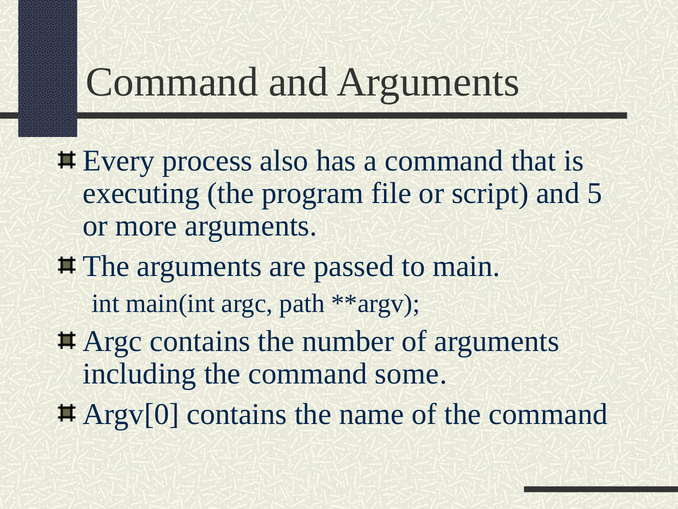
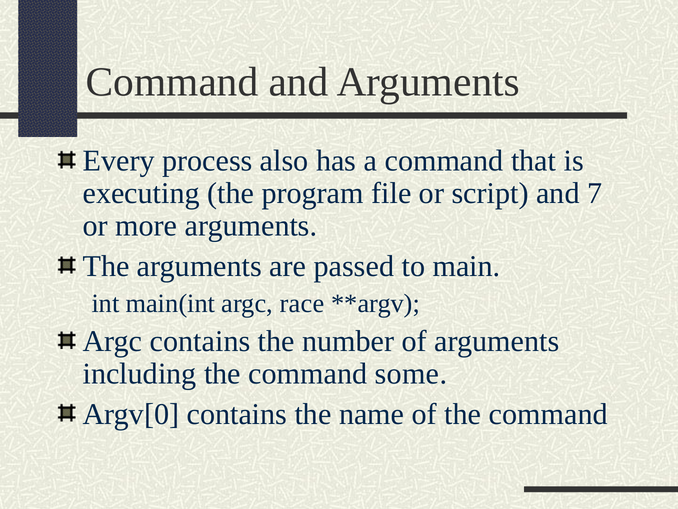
5: 5 -> 7 (595, 193)
path: path -> race (302, 303)
